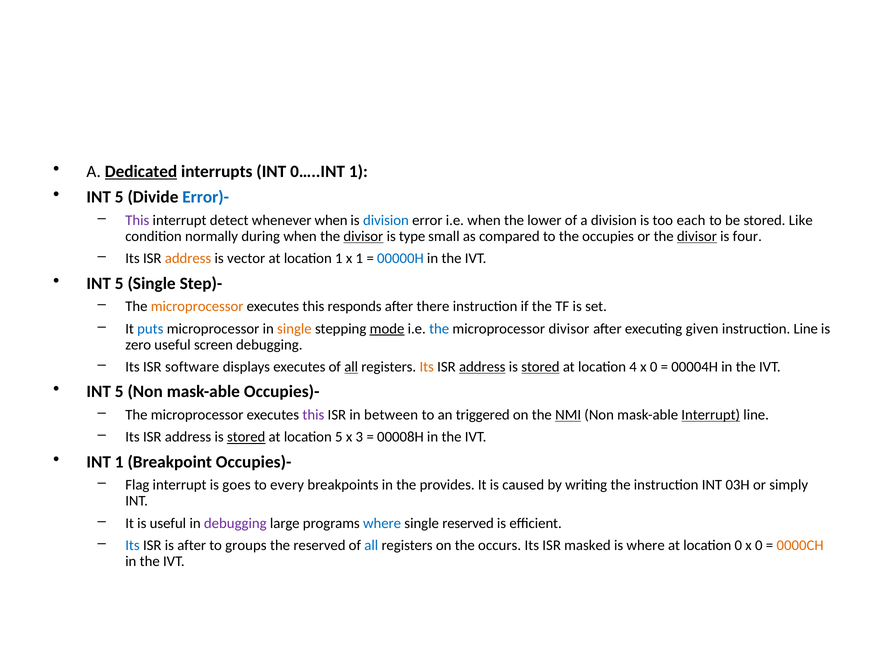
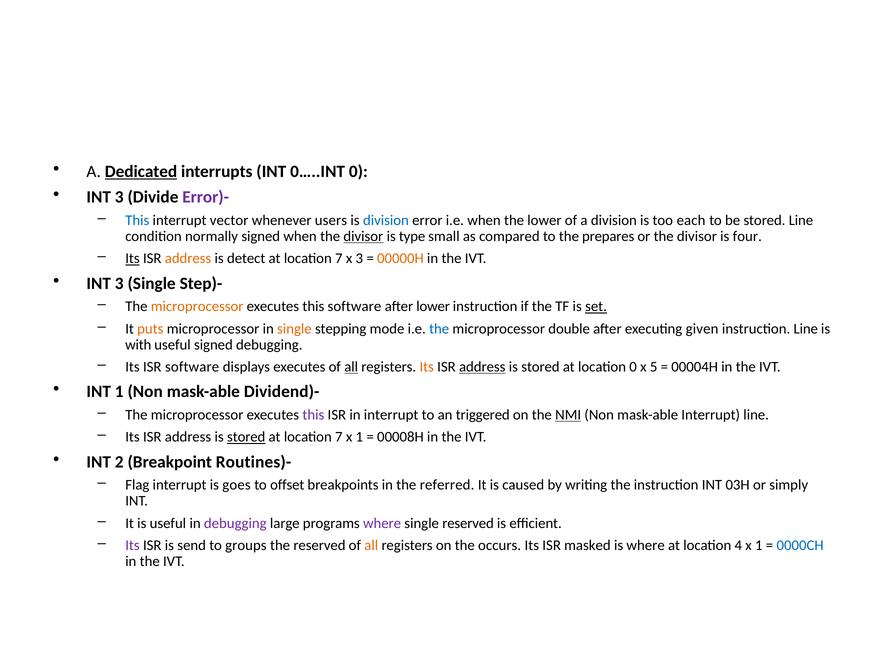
0…..INT 1: 1 -> 0 (358, 171)
5: 5 -> 3 (119, 197)
Error)- colour: blue -> purple (206, 197)
This colour: purple -> blue (137, 220)
detect: detect -> vector (229, 220)
whenever when: when -> users (331, 220)
stored Like: Like -> Line (801, 220)
normally during: during -> signed (261, 236)
occupies: occupies -> prepares (608, 236)
divisor underline: present -> none (697, 236)
Its underline: none -> present (132, 258)
vector: vector -> detect (246, 258)
1: 1 -> 7 (339, 258)
x 1: 1 -> 3 (359, 258)
00000H colour: blue -> orange (400, 258)
5: 5 -> 3 (119, 283)
this responds: responds -> software (354, 306)
after there: there -> lower (433, 306)
set underline: none -> present (596, 306)
puts colour: blue -> orange (150, 328)
mode underline: present -> none (387, 328)
microprocessor divisor: divisor -> double (569, 328)
zero: zero -> with (138, 344)
useful screen: screen -> signed (213, 344)
stored underline: present -> none (540, 367)
location 4: 4 -> 0 (633, 367)
0: 0 -> 5 (654, 367)
5: 5 -> 1 (119, 391)
mask-able Occupies)-: Occupies)- -> Dividend)- (282, 391)
in between: between -> interrupt (391, 414)
Interrupt underline: present -> none (711, 414)
5: 5 -> 7 (339, 437)
3: 3 -> 1 (359, 437)
INT 1: 1 -> 2 (119, 461)
Breakpoint Occupies)-: Occupies)- -> Routines)- (254, 461)
every: every -> offset (287, 485)
provides: provides -> referred (447, 485)
where colour: blue -> purple (382, 523)
Its colour: blue -> purple (132, 545)
is after: after -> send (192, 545)
all colour: blue -> orange (371, 545)
location 0: 0 -> 4 (738, 545)
0: 0 -> 1 (759, 545)
0000CH colour: orange -> blue (800, 545)
